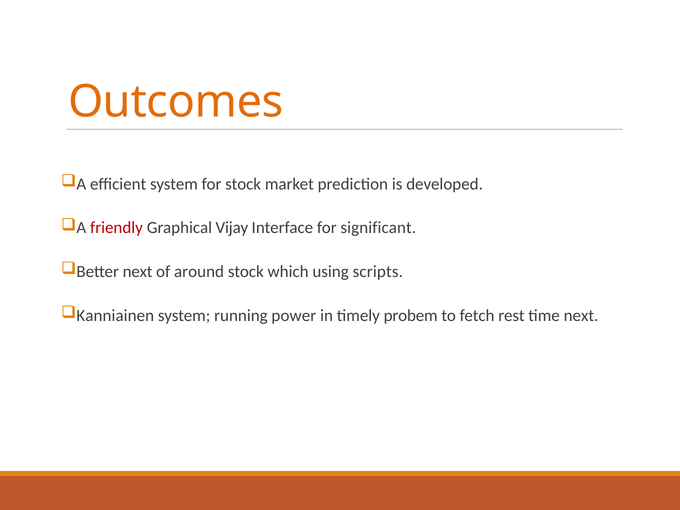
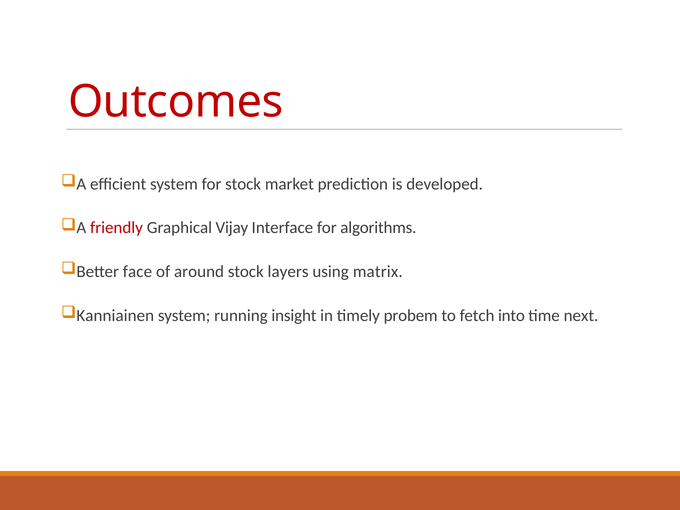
Outcomes colour: orange -> red (176, 102)
significant: significant -> algorithms (378, 228)
Better next: next -> face (137, 272)
which: which -> layers (288, 272)
scripts: scripts -> matrix (378, 272)
power: power -> insight (294, 315)
rest: rest -> into (511, 315)
